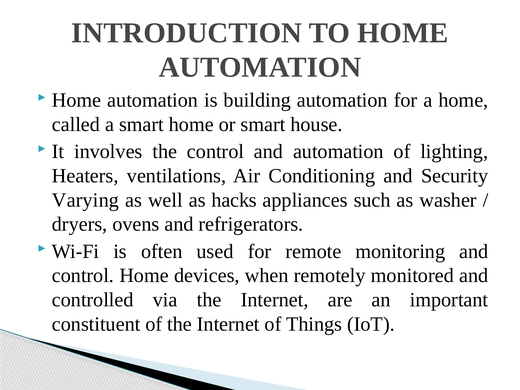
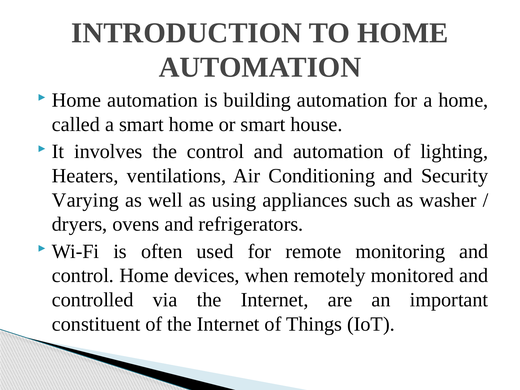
hacks: hacks -> using (234, 200)
